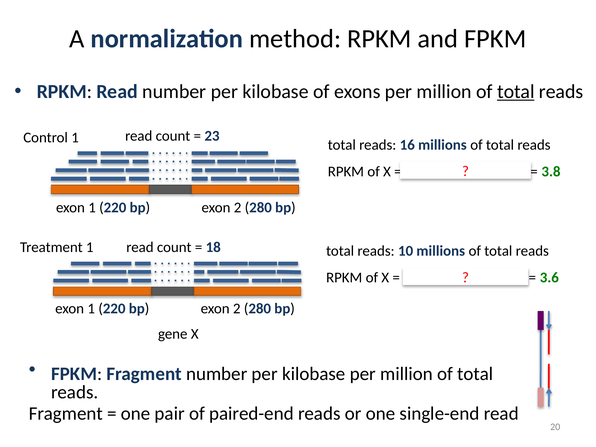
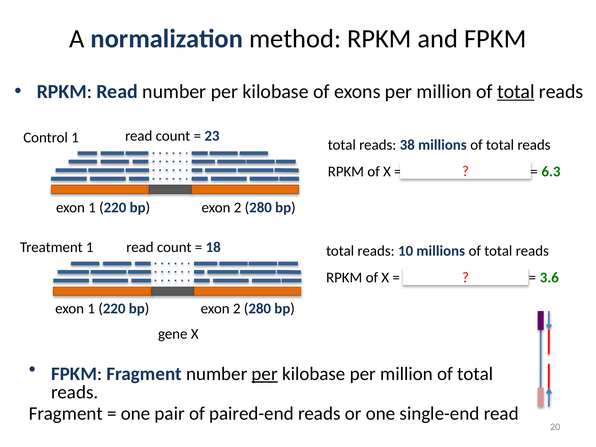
16: 16 -> 38 (407, 145)
3.8: 3.8 -> 6.3 (551, 172)
per underline: none -> present (265, 374)
